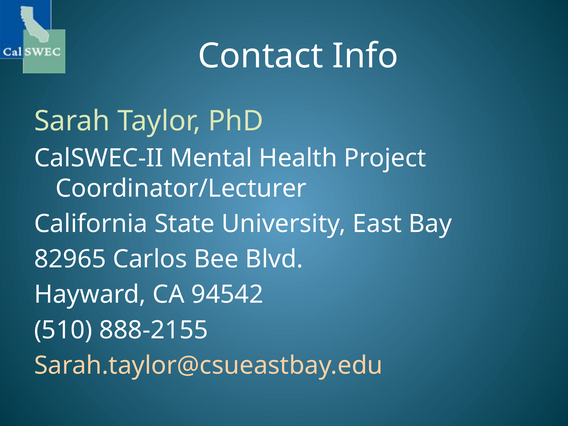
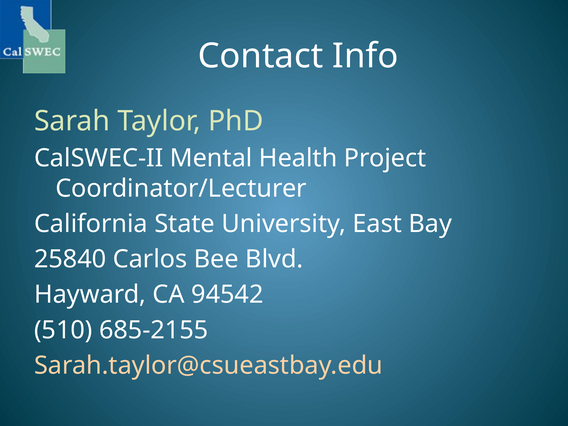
82965: 82965 -> 25840 (70, 259)
888-2155: 888-2155 -> 685-2155 (154, 330)
